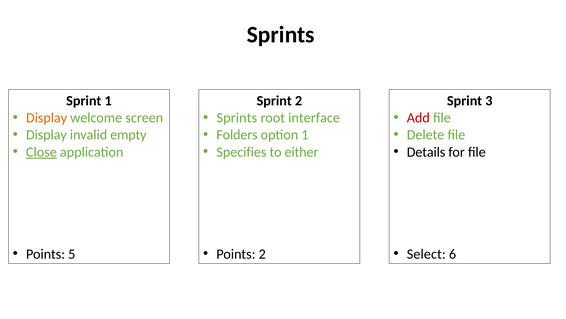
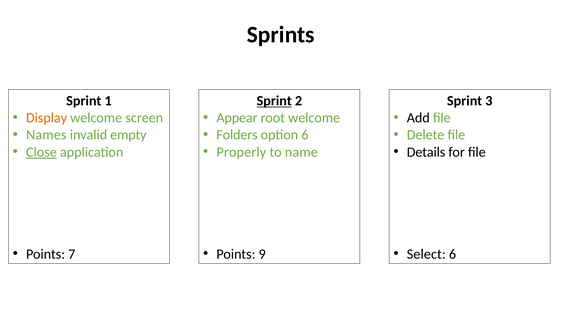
Sprint underline: none -> present (274, 101)
Sprints: Sprints -> Appear (237, 118)
root interface: interface -> welcome (314, 118)
Add colour: red -> black (418, 118)
Display: Display -> Names (46, 135)
option 1: 1 -> 6 (305, 135)
Specifies: Specifies -> Properly (241, 152)
either: either -> name (301, 152)
5: 5 -> 7 (72, 254)
Points 2: 2 -> 9 (262, 254)
